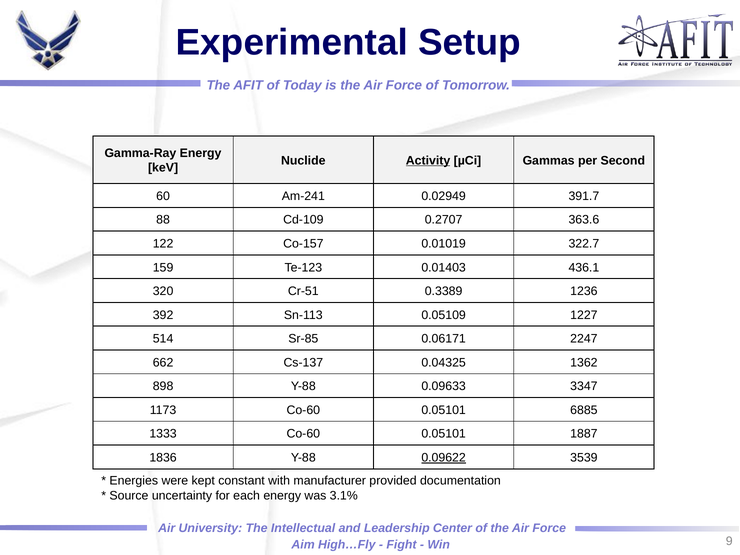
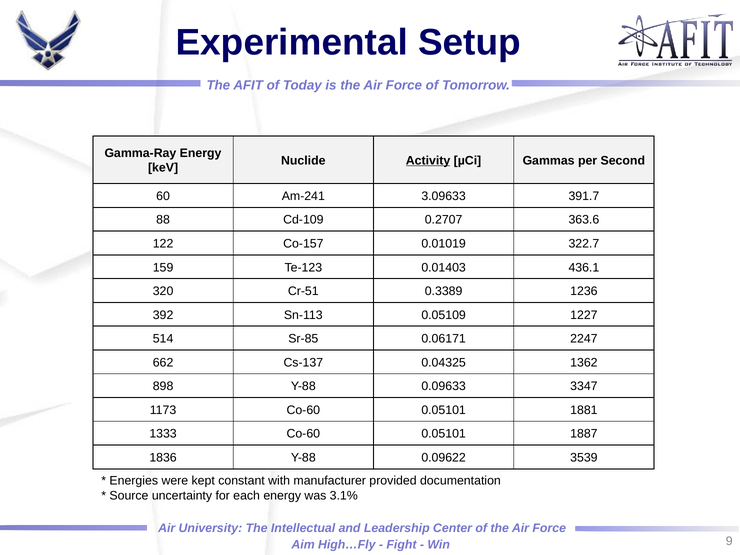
0.02949: 0.02949 -> 3.09633 (444, 196)
6885: 6885 -> 1881 (584, 410)
0.09622 underline: present -> none (444, 458)
